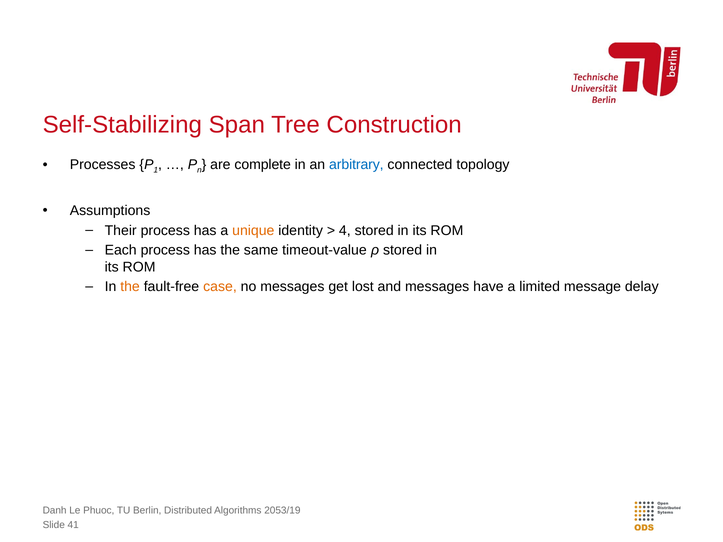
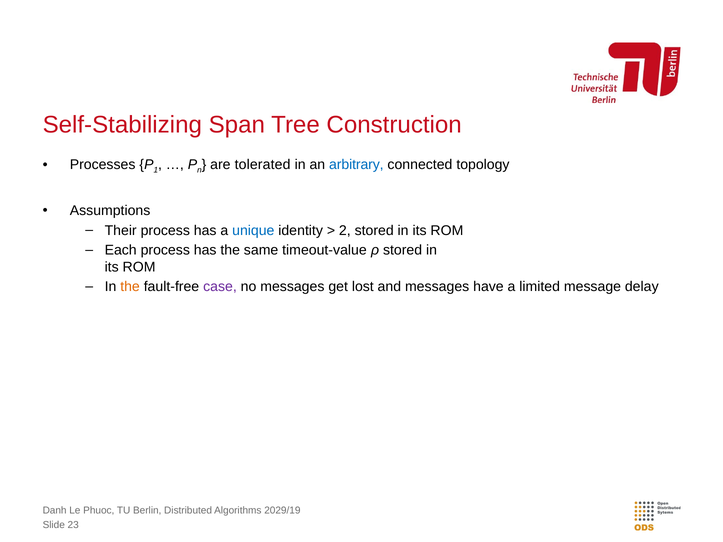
complete: complete -> tolerated (263, 164)
unique colour: orange -> blue (253, 231)
4: 4 -> 2 (345, 231)
case colour: orange -> purple (220, 287)
2053/19: 2053/19 -> 2029/19 (282, 511)
41: 41 -> 23 (73, 525)
